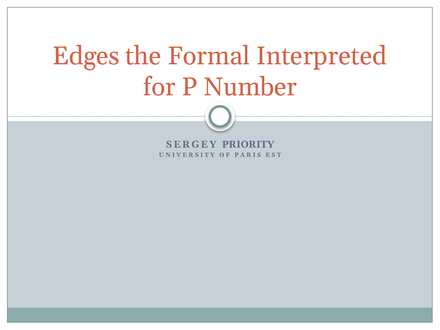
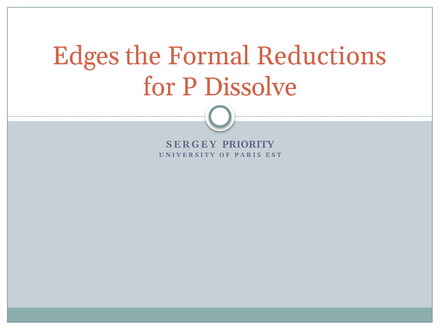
Interpreted: Interpreted -> Reductions (322, 56)
Number: Number -> Dissolve (250, 87)
